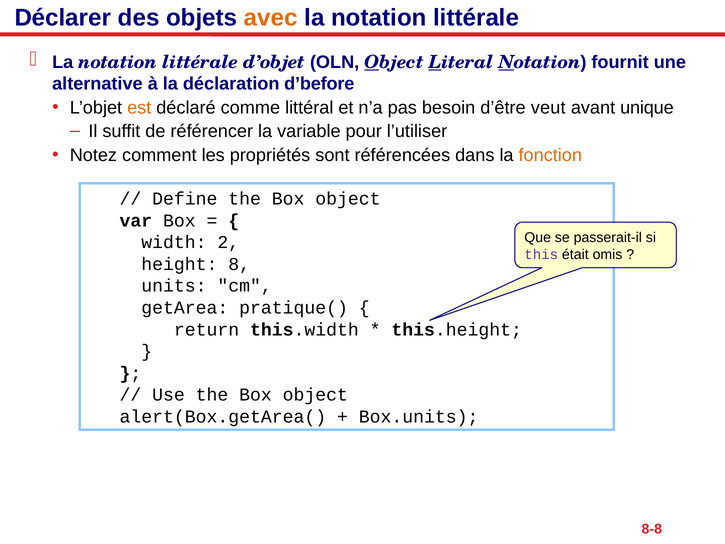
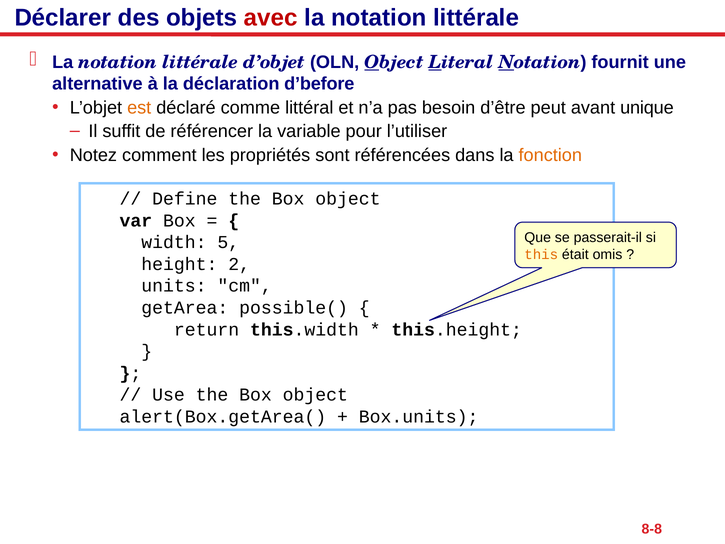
avec colour: orange -> red (271, 18)
veut: veut -> peut (548, 108)
2: 2 -> 5 (228, 242)
this colour: purple -> orange (541, 254)
8: 8 -> 2 (239, 264)
pratique(: pratique( -> possible( (294, 308)
